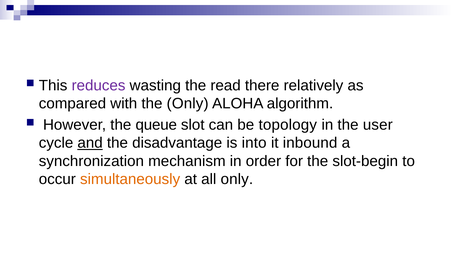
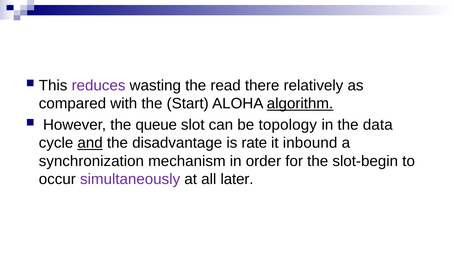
the Only: Only -> Start (188, 104)
algorithm underline: none -> present (300, 104)
user: user -> data (378, 125)
into: into -> rate (254, 143)
simultaneously colour: orange -> purple (130, 179)
all only: only -> later (237, 179)
